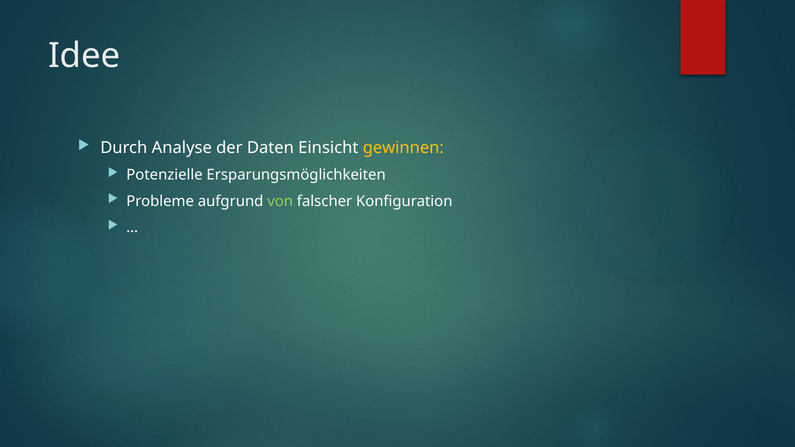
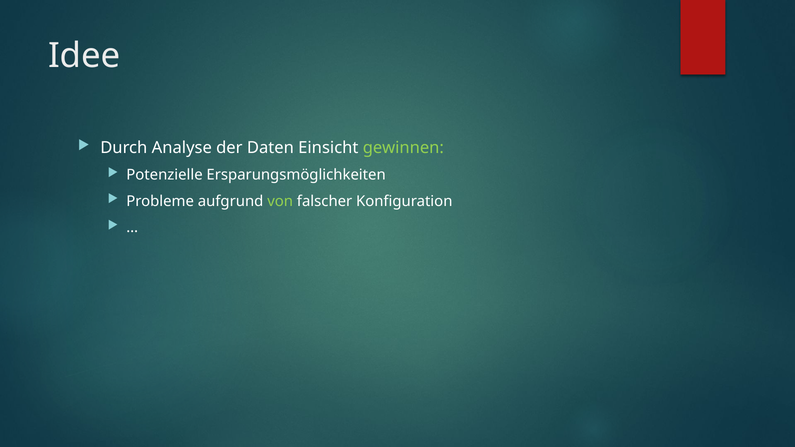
gewinnen colour: yellow -> light green (403, 148)
